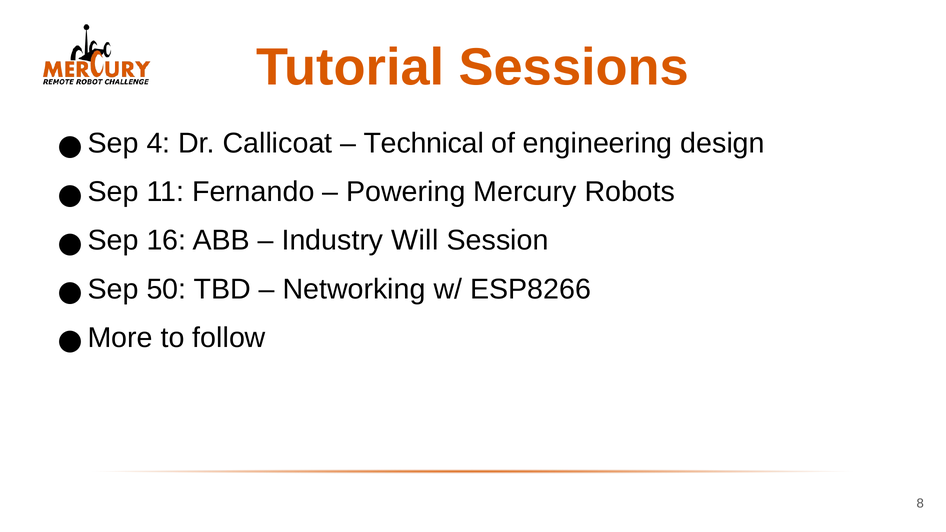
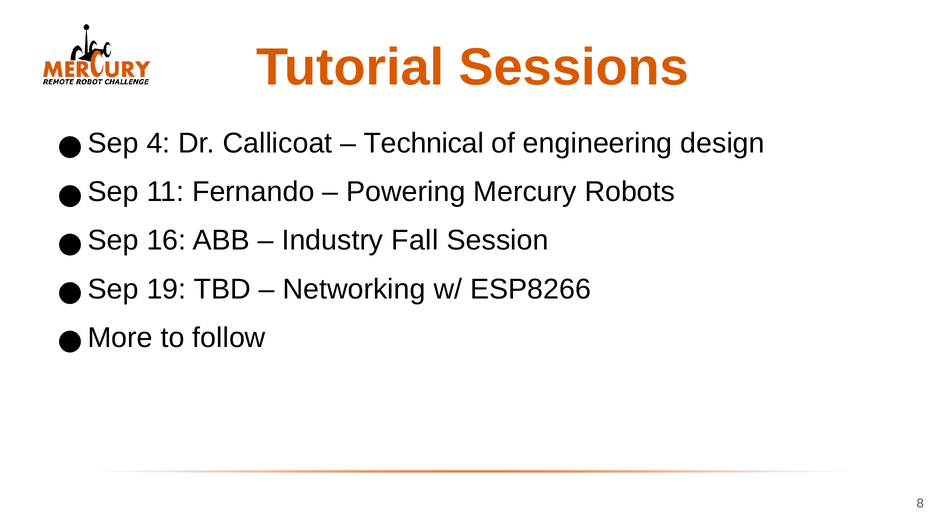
Will: Will -> Fall (415, 241)
50: 50 -> 19 (166, 289)
